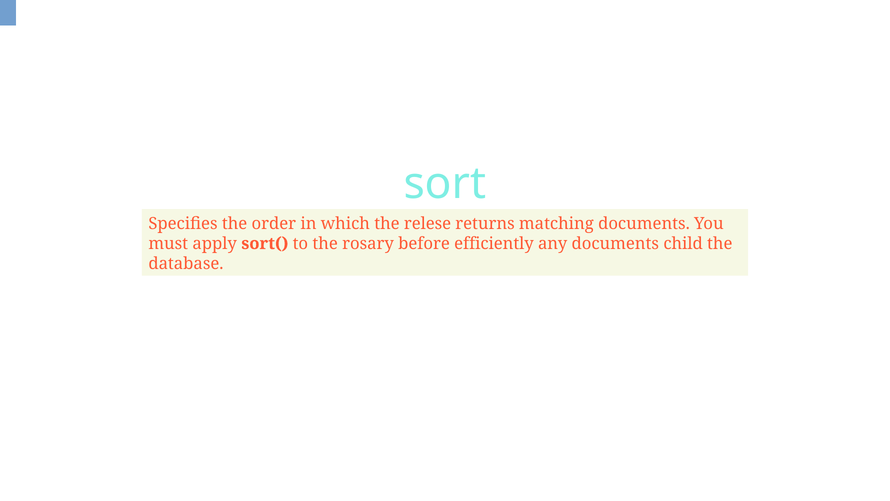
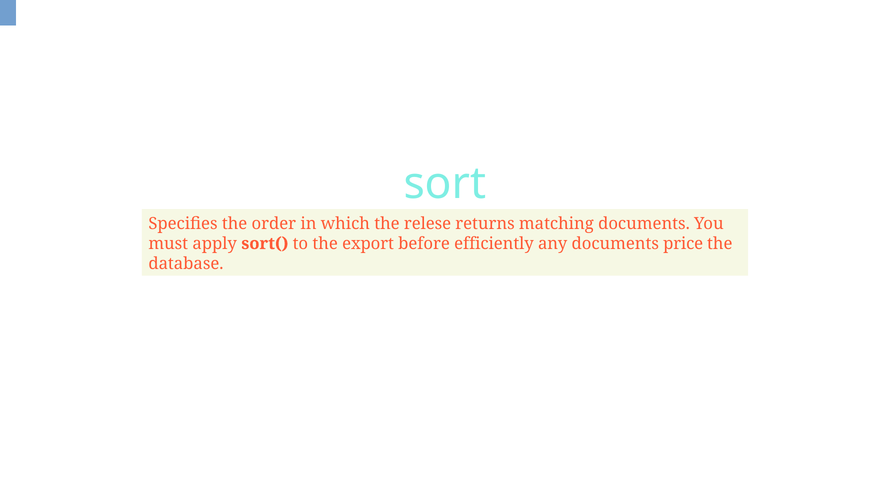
rosary: rosary -> export (368, 243)
child: child -> price (683, 243)
